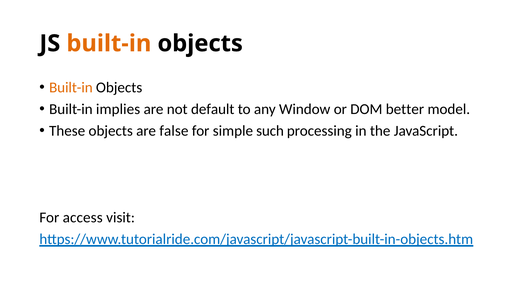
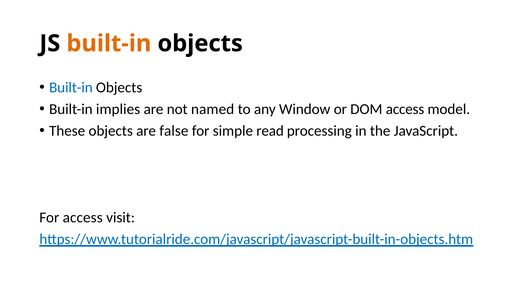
Built-in colour: orange -> blue (71, 87)
default: default -> named (213, 109)
DOM better: better -> access (405, 109)
such: such -> read (270, 131)
